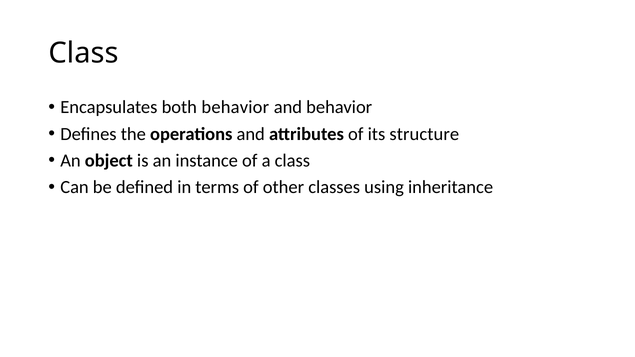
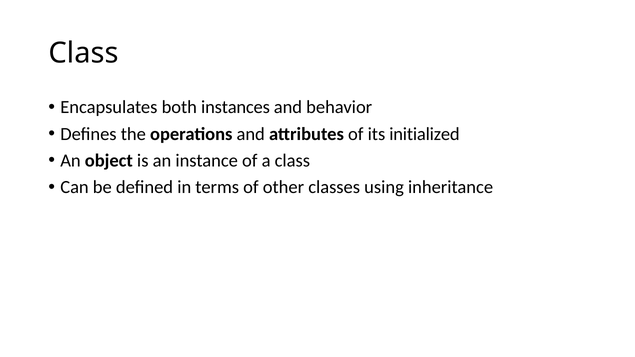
both behavior: behavior -> instances (235, 107)
structure: structure -> initialized (424, 134)
